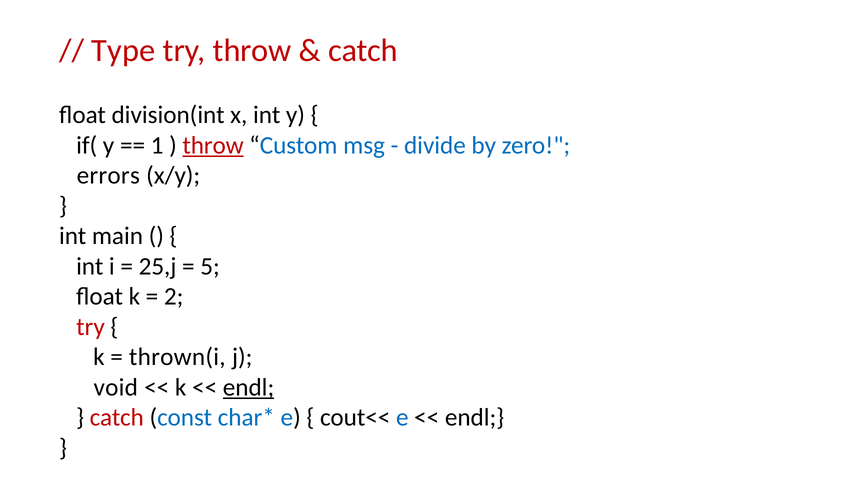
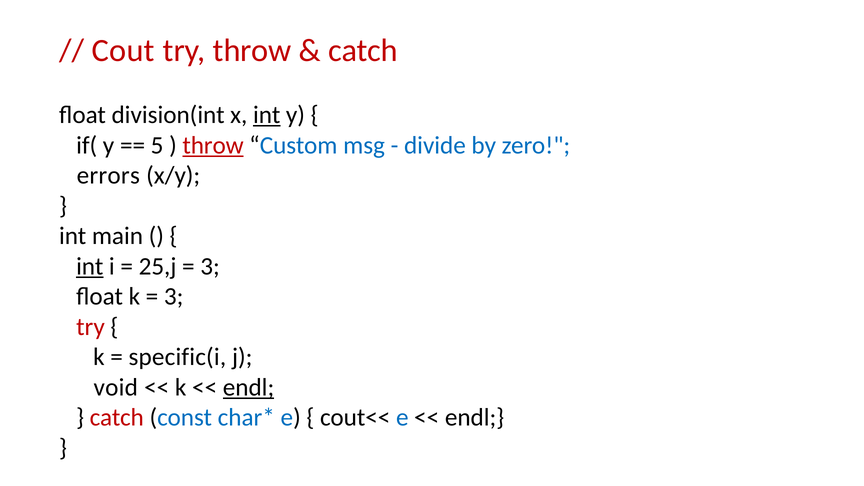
Type: Type -> Cout (123, 51)
int underline: none -> present (267, 115)
1: 1 -> 5 (157, 145)
int underline: none -> present (90, 266)
5: 5 -> 3 (210, 266)
2: 2 -> 3 (174, 297)
thrown(i: thrown(i -> specific(i (177, 357)
